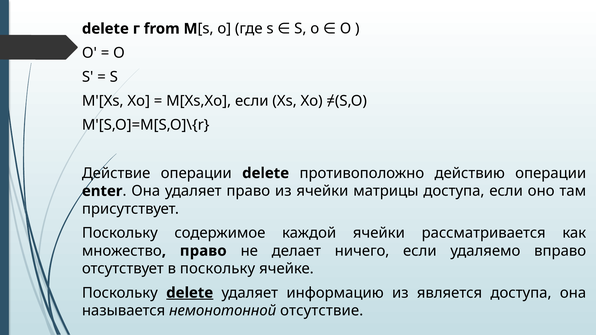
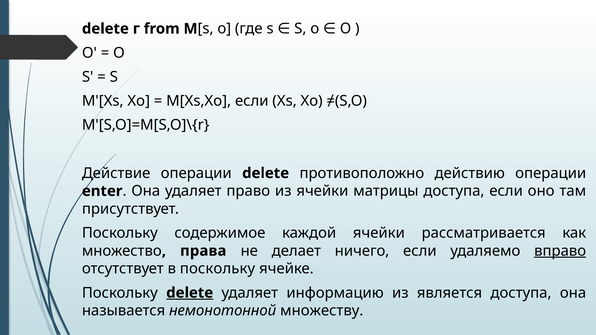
право: право -> права (203, 251)
вправо underline: none -> present (560, 251)
отсутствие: отсутствие -> множеству (322, 311)
